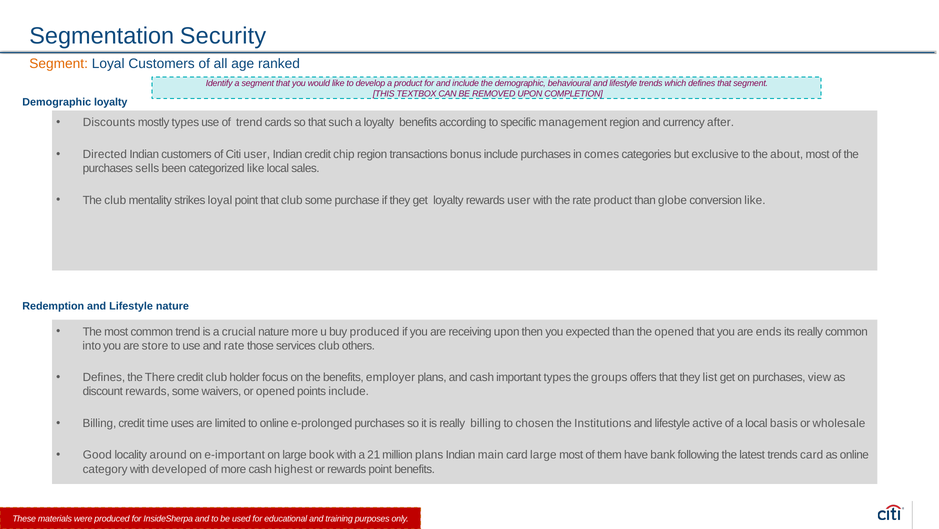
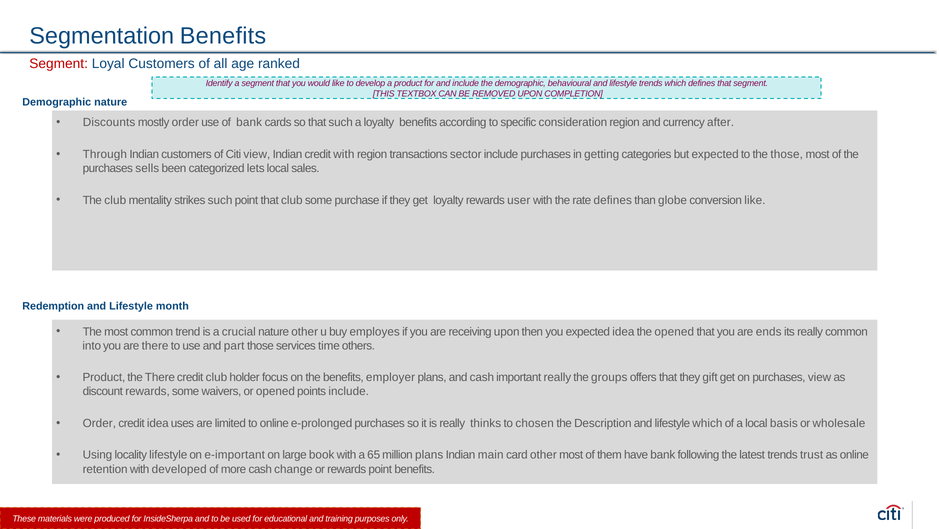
Segmentation Security: Security -> Benefits (223, 36)
Segment colour: orange -> red (59, 64)
Demographic loyalty: loyalty -> nature (111, 102)
mostly types: types -> order (185, 122)
of trend: trend -> bank (249, 122)
management: management -> consideration (573, 122)
Directed: Directed -> Through (105, 154)
Citi user: user -> view (257, 154)
credit chip: chip -> with (344, 154)
bonus: bonus -> sector (466, 154)
comes: comes -> getting (602, 154)
but exclusive: exclusive -> expected (715, 154)
the about: about -> those (787, 154)
categorized like: like -> lets (256, 168)
strikes loyal: loyal -> such (220, 200)
rate product: product -> defines (613, 200)
Lifestyle nature: nature -> month (172, 306)
nature more: more -> other (305, 331)
buy produced: produced -> employes (375, 331)
expected than: than -> idea (623, 331)
are store: store -> there (155, 345)
and rate: rate -> part (234, 345)
services club: club -> time (329, 345)
Defines: Defines -> Product (104, 377)
important types: types -> really (557, 377)
list: list -> gift (710, 377)
Billing: Billing -> Order (99, 423)
credit time: time -> idea (158, 423)
really billing: billing -> thinks (486, 423)
Institutions: Institutions -> Description (603, 423)
lifestyle active: active -> which (707, 423)
Good: Good -> Using (97, 455)
locality around: around -> lifestyle (168, 455)
21: 21 -> 65 (374, 455)
card large: large -> other (543, 455)
trends card: card -> trust (812, 455)
category: category -> retention (105, 469)
highest: highest -> change (293, 469)
